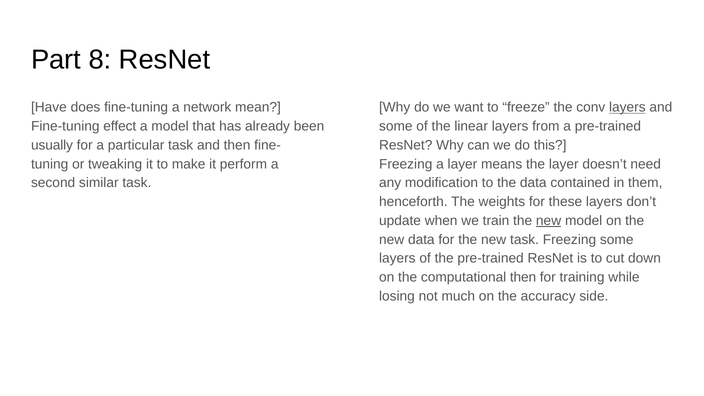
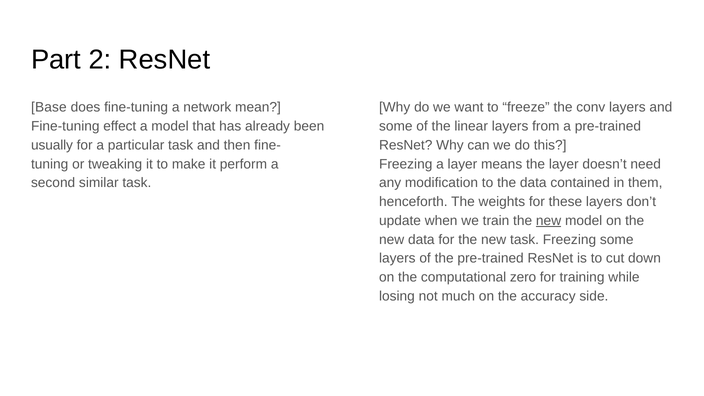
8: 8 -> 2 (100, 60)
Have: Have -> Base (49, 107)
layers underline: present -> none (627, 107)
computational then: then -> zero (523, 277)
